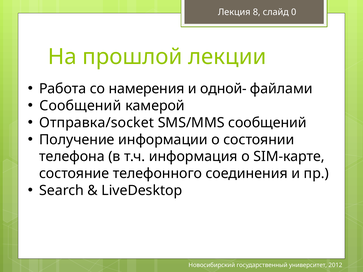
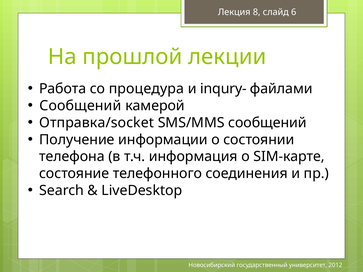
0: 0 -> 6 (294, 12)
намерения: намерения -> процедура (146, 89)
одной-: одной- -> inqury- (223, 89)
